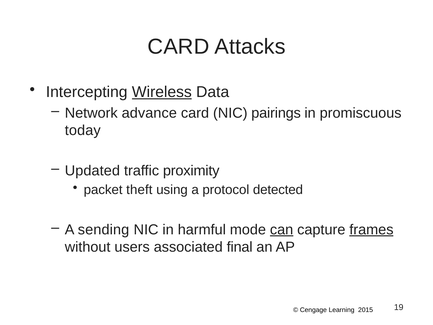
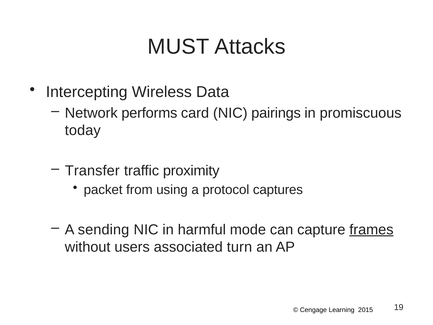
CARD: CARD -> MUST (178, 47)
Wireless underline: present -> none (162, 92)
advance: advance -> performs (149, 113)
Updated: Updated -> Transfer (92, 171)
theft: theft -> from (139, 190)
detected: detected -> captures (278, 190)
can underline: present -> none (282, 229)
final: final -> turn (239, 247)
